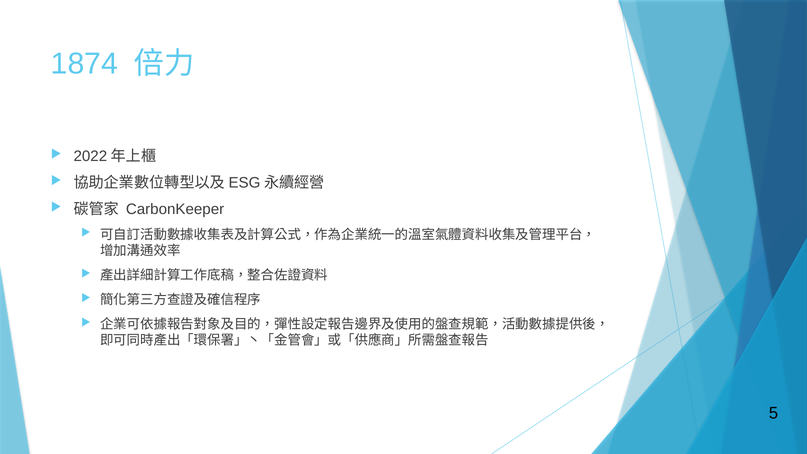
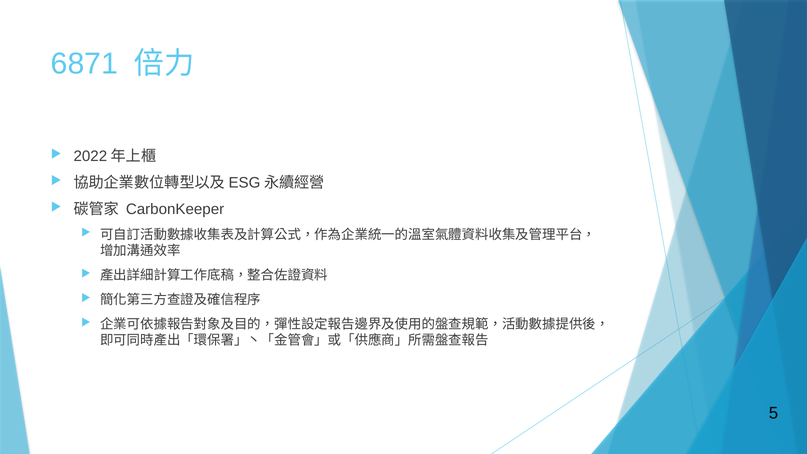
1874: 1874 -> 6871 (85, 64)
